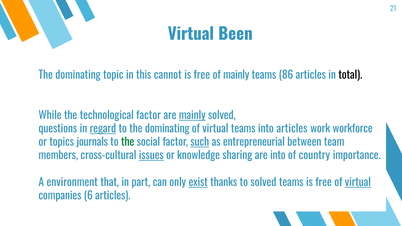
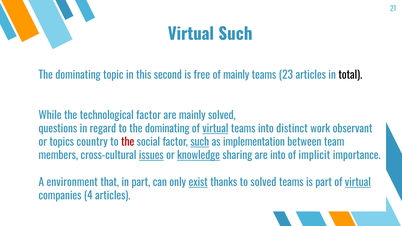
Virtual Been: Been -> Such (235, 34)
cannot: cannot -> second (168, 75)
86: 86 -> 23 (286, 75)
mainly underline: present -> none (192, 115)
regard underline: present -> none (103, 129)
virtual underline: none -> present (215, 129)
into articles: articles -> distinct (292, 129)
workforce: workforce -> observant (353, 129)
journals: journals -> country (92, 142)
the colour: green -> red (128, 142)
entrepreneurial: entrepreneurial -> implementation (254, 142)
knowledge underline: none -> present (198, 156)
country: country -> implicit (314, 156)
teams is free: free -> part (324, 182)
6: 6 -> 4 (88, 196)
